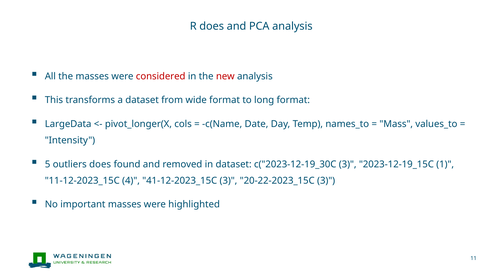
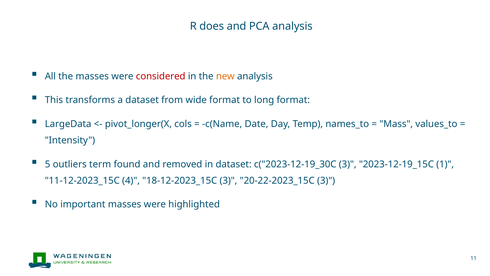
new colour: red -> orange (225, 76)
outliers does: does -> term (100, 164)
41-12-2023_15C: 41-12-2023_15C -> 18-12-2023_15C (180, 180)
